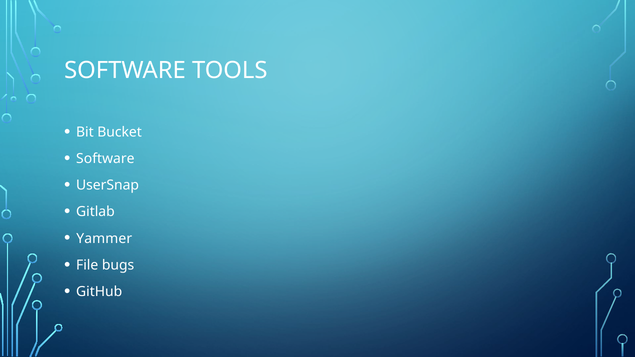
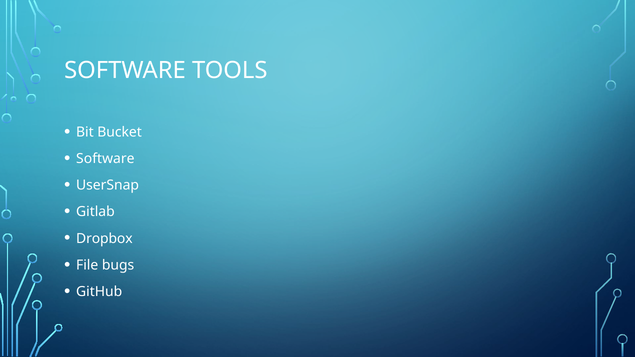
Yammer: Yammer -> Dropbox (104, 239)
